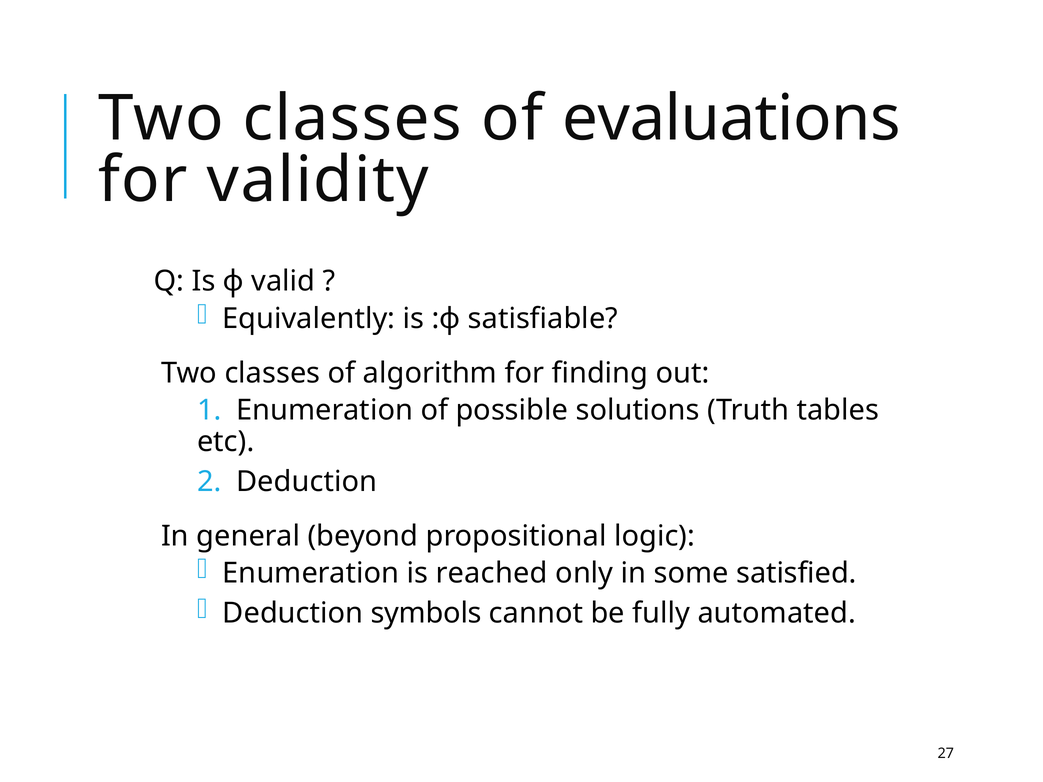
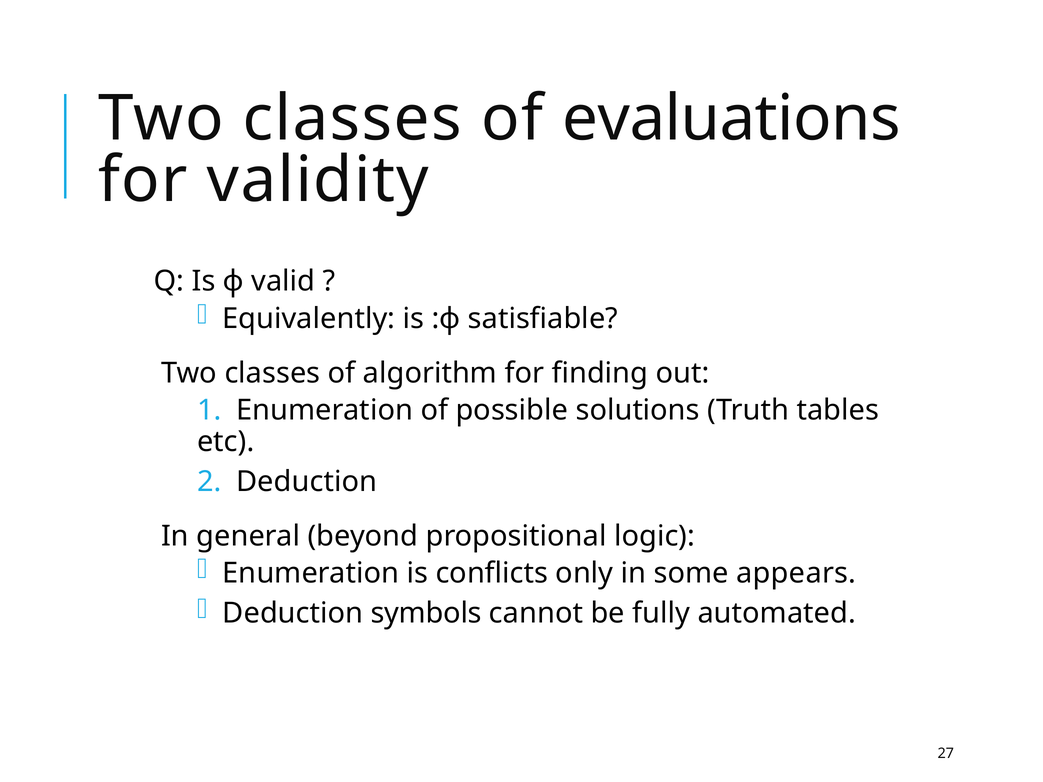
reached: reached -> conflicts (492, 573)
satisfied: satisfied -> appears (796, 573)
